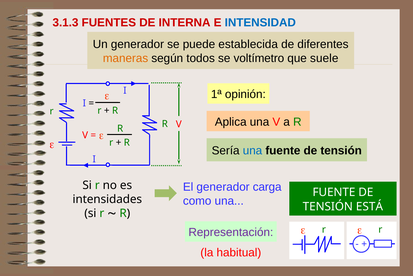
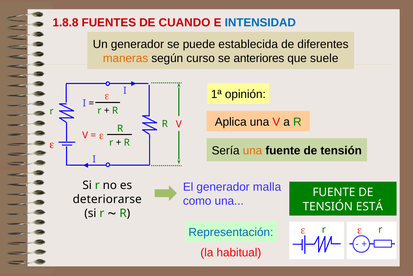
3.1.3: 3.1.3 -> 1.8.8 (65, 23)
INTERNA: INTERNA -> CUANDO (185, 23)
todos: todos -> curso (201, 58)
voltímetro: voltímetro -> anteriores (259, 58)
una colour: blue -> orange (252, 150)
carga: carga -> malla (267, 186)
intensidades: intensidades -> deteriorarse (107, 199)
Representación colour: purple -> blue (231, 232)
